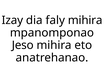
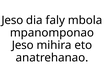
Izay: Izay -> Jeso (12, 20)
faly mihira: mihira -> mbola (85, 20)
